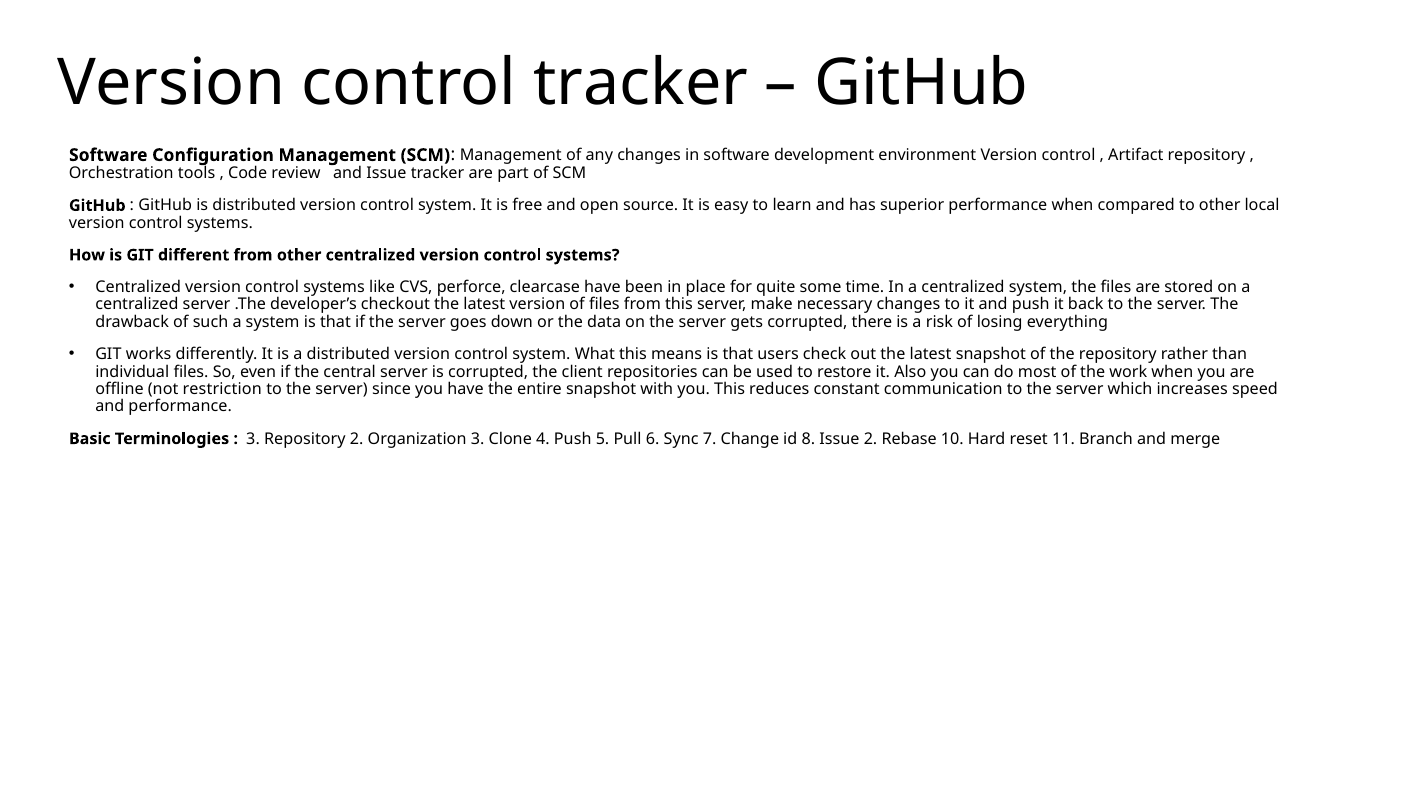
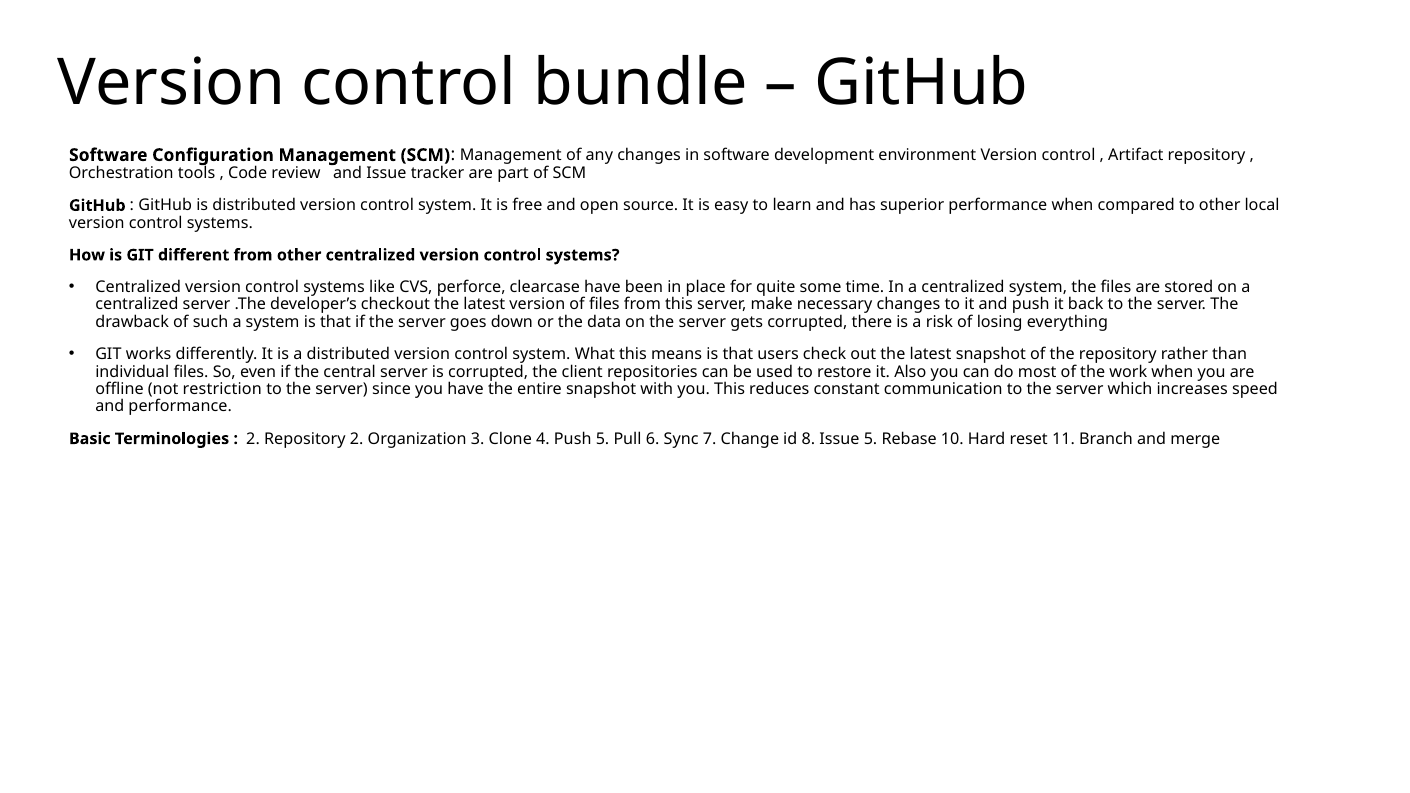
control tracker: tracker -> bundle (641, 83)
3: 3 -> 2 (253, 439)
Issue 2: 2 -> 5 (871, 439)
